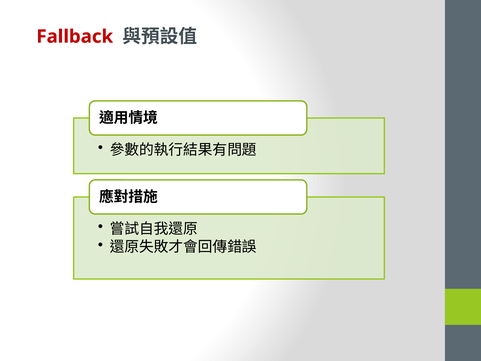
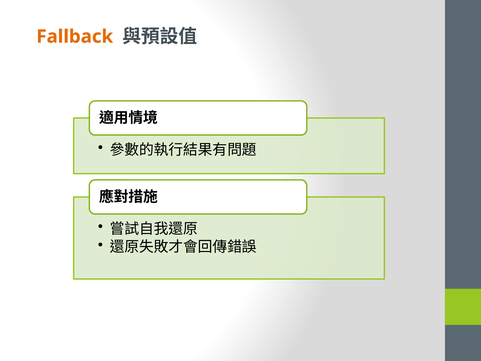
Fallback colour: red -> orange (75, 37)
